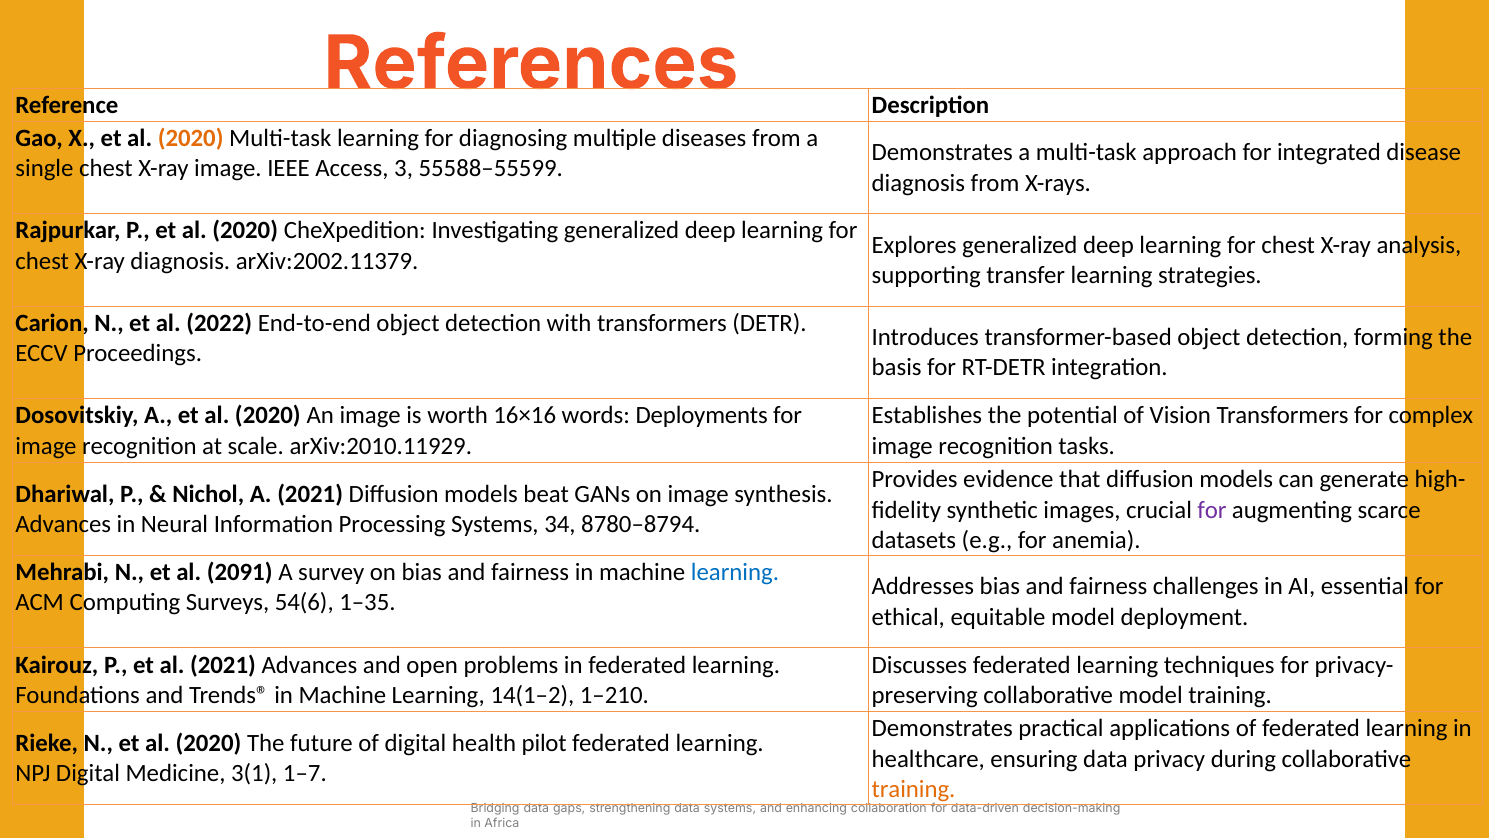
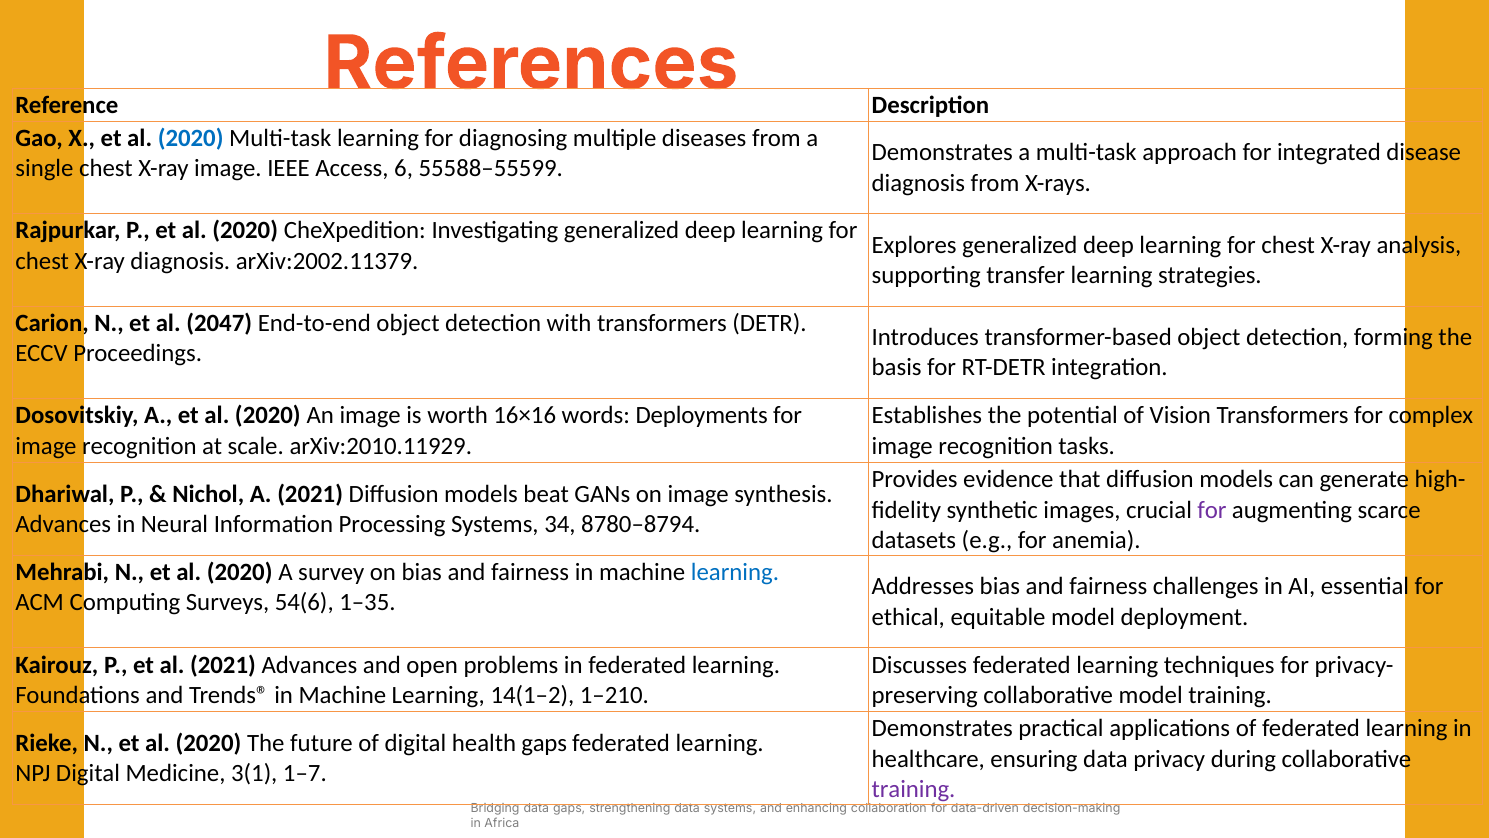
2020 colour: orange -> blue (191, 138)
3: 3 -> 6 (404, 168)
2022: 2022 -> 2047 (219, 323)
2091: 2091 -> 2020 (240, 572)
health pilot: pilot -> gaps (544, 743)
training colour: orange -> purple (914, 789)
